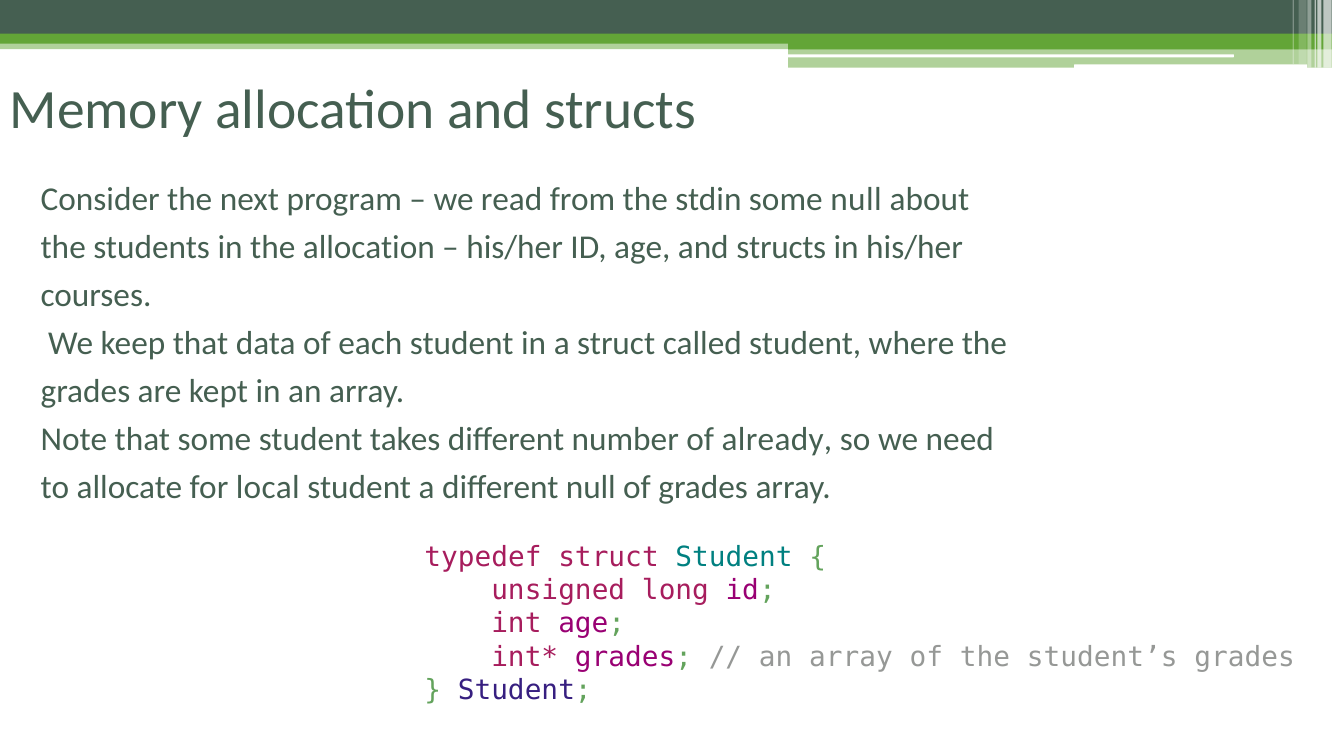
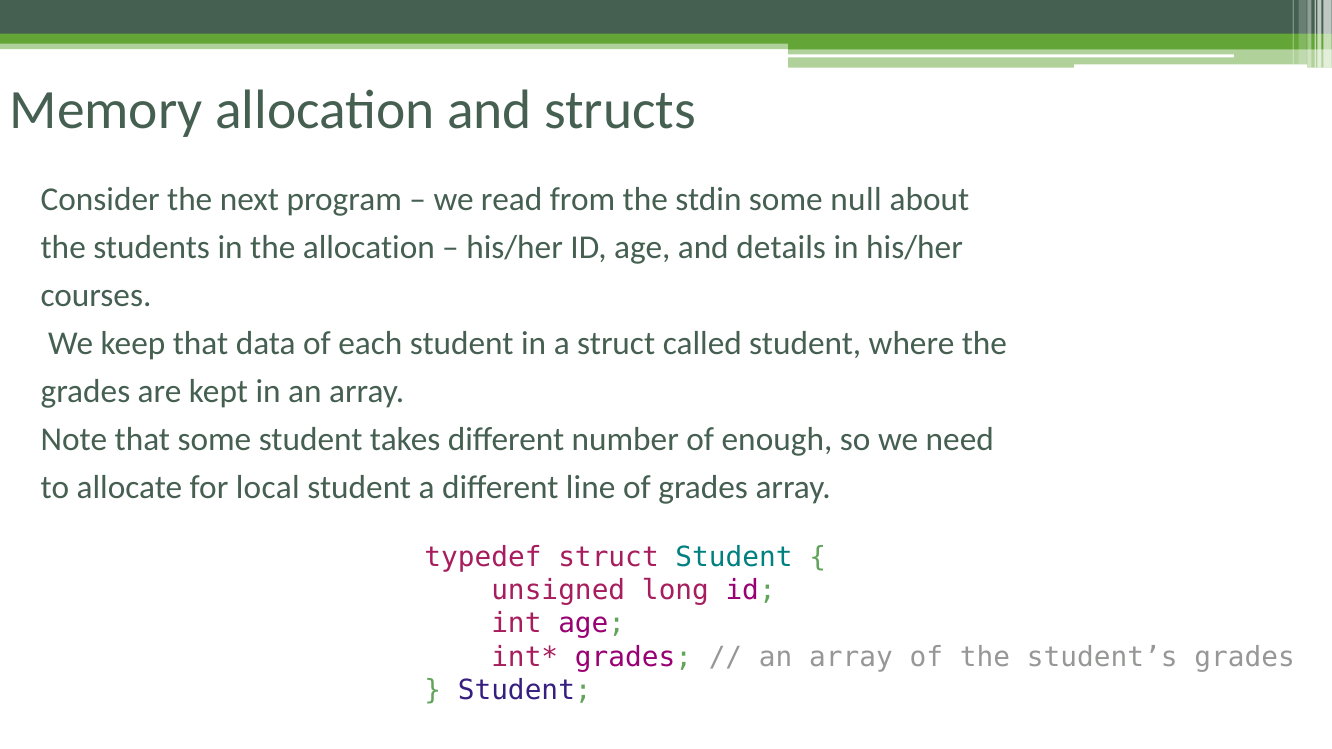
age and structs: structs -> details (781, 248)
already: already -> enough (777, 440)
different null: null -> line (591, 487)
